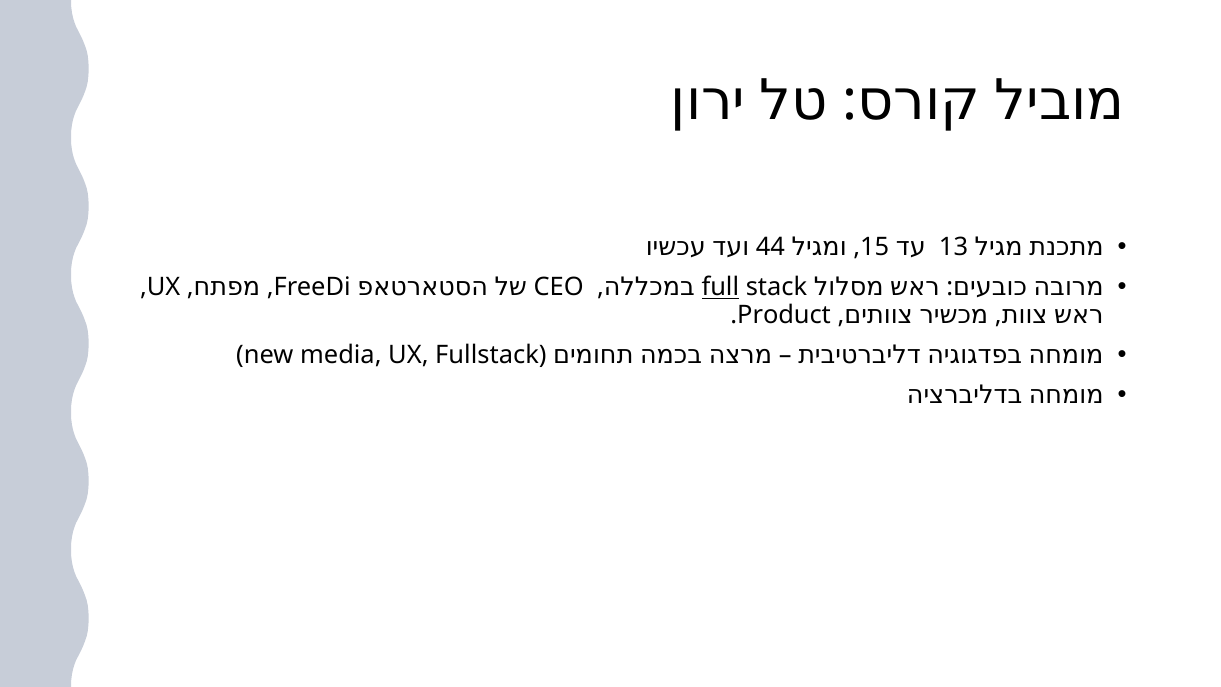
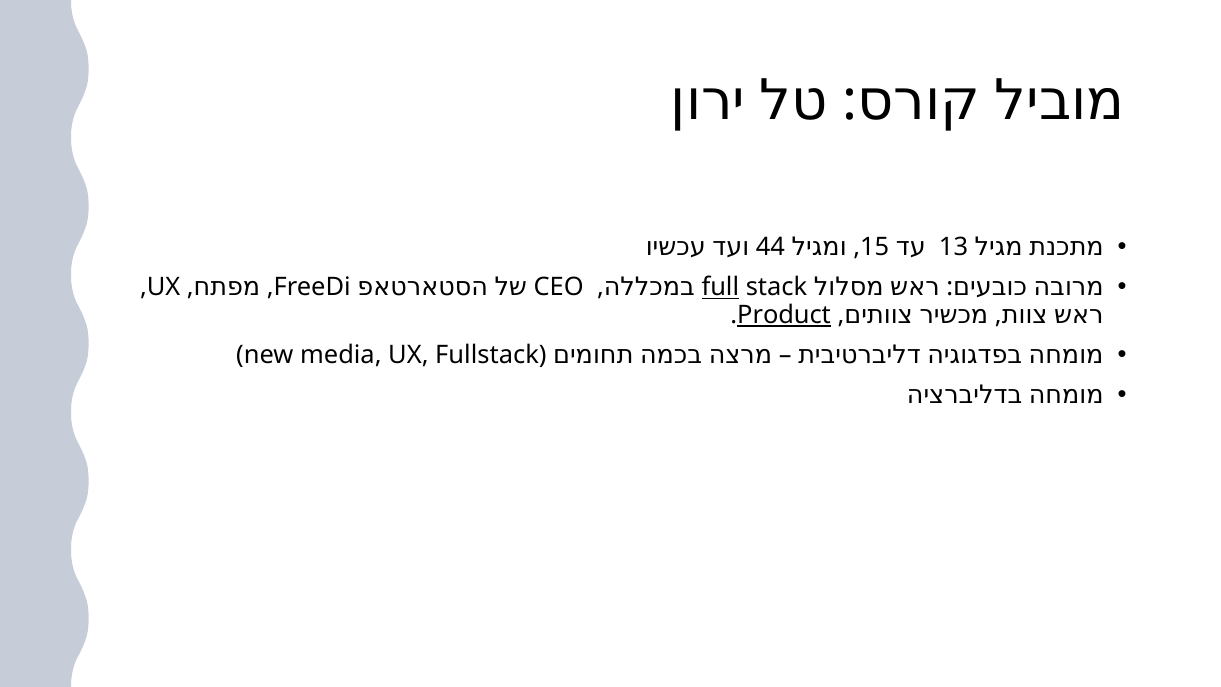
Product underline: none -> present (784, 315)
